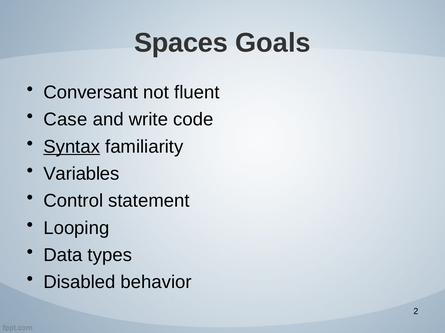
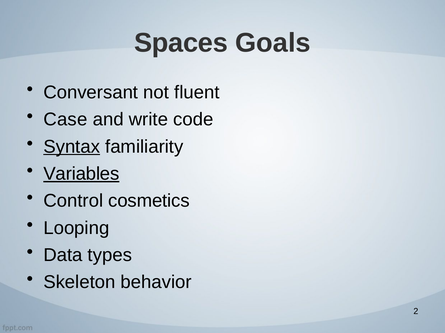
Variables underline: none -> present (81, 174)
statement: statement -> cosmetics (149, 201)
Disabled: Disabled -> Skeleton (79, 283)
